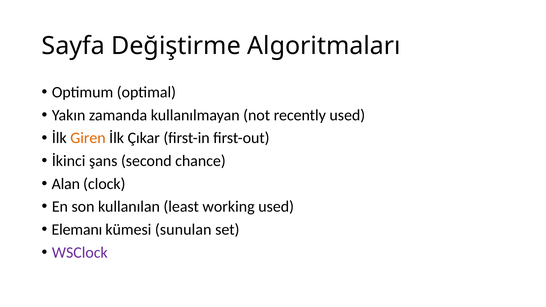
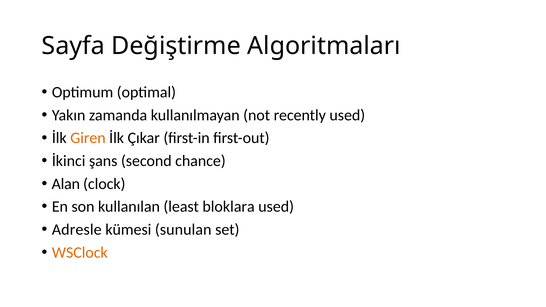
working: working -> bloklara (229, 207)
Elemanı: Elemanı -> Adresle (77, 230)
WSClock colour: purple -> orange (80, 253)
